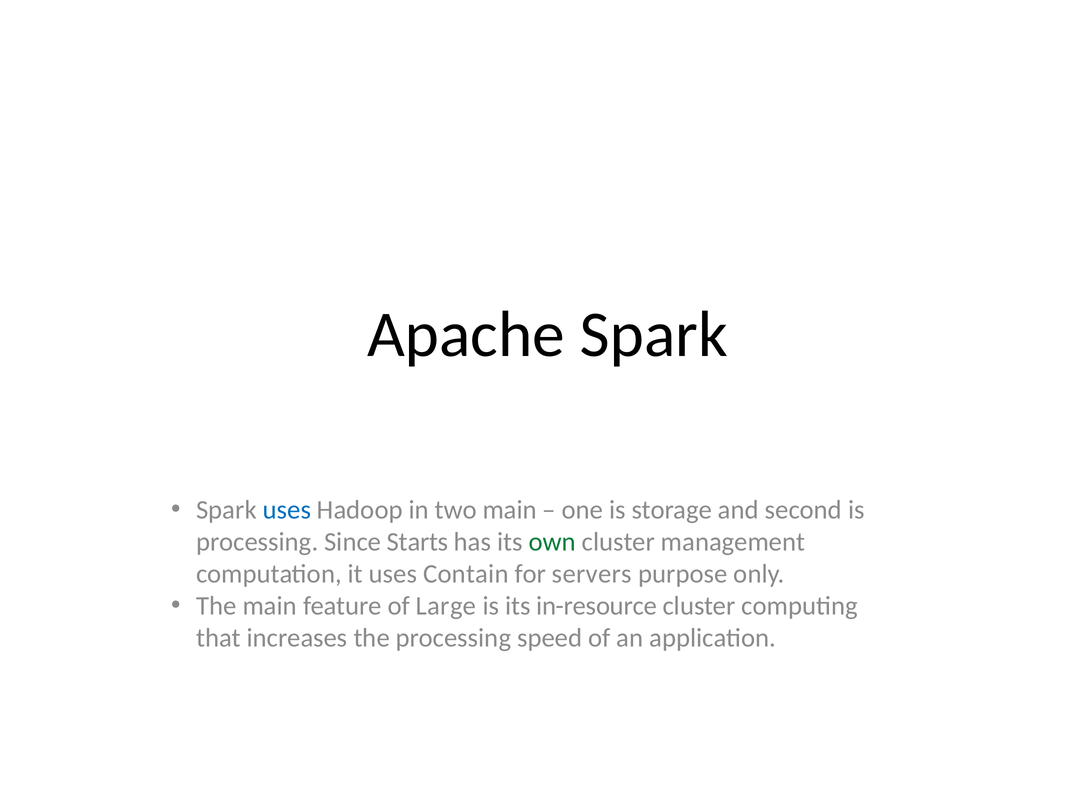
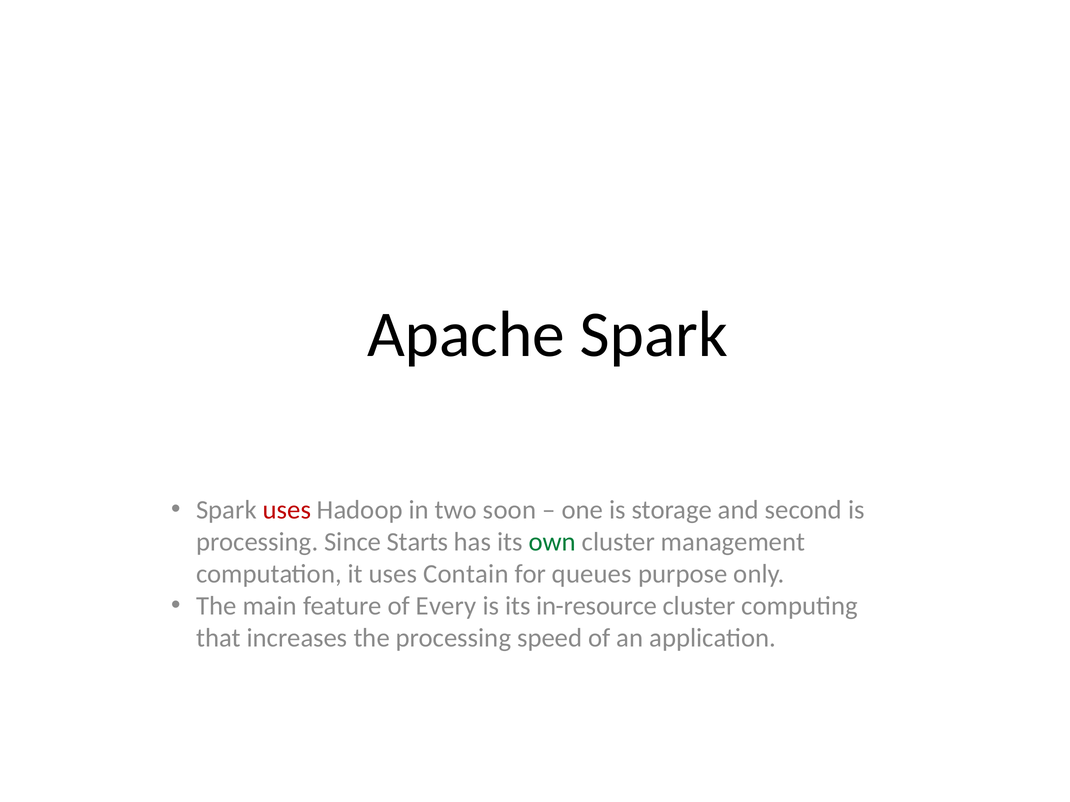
uses colour: blue -> red (287, 510)
two main: main -> soon (510, 510)
servers: servers -> queues (592, 574)
Large: Large -> Every (446, 606)
